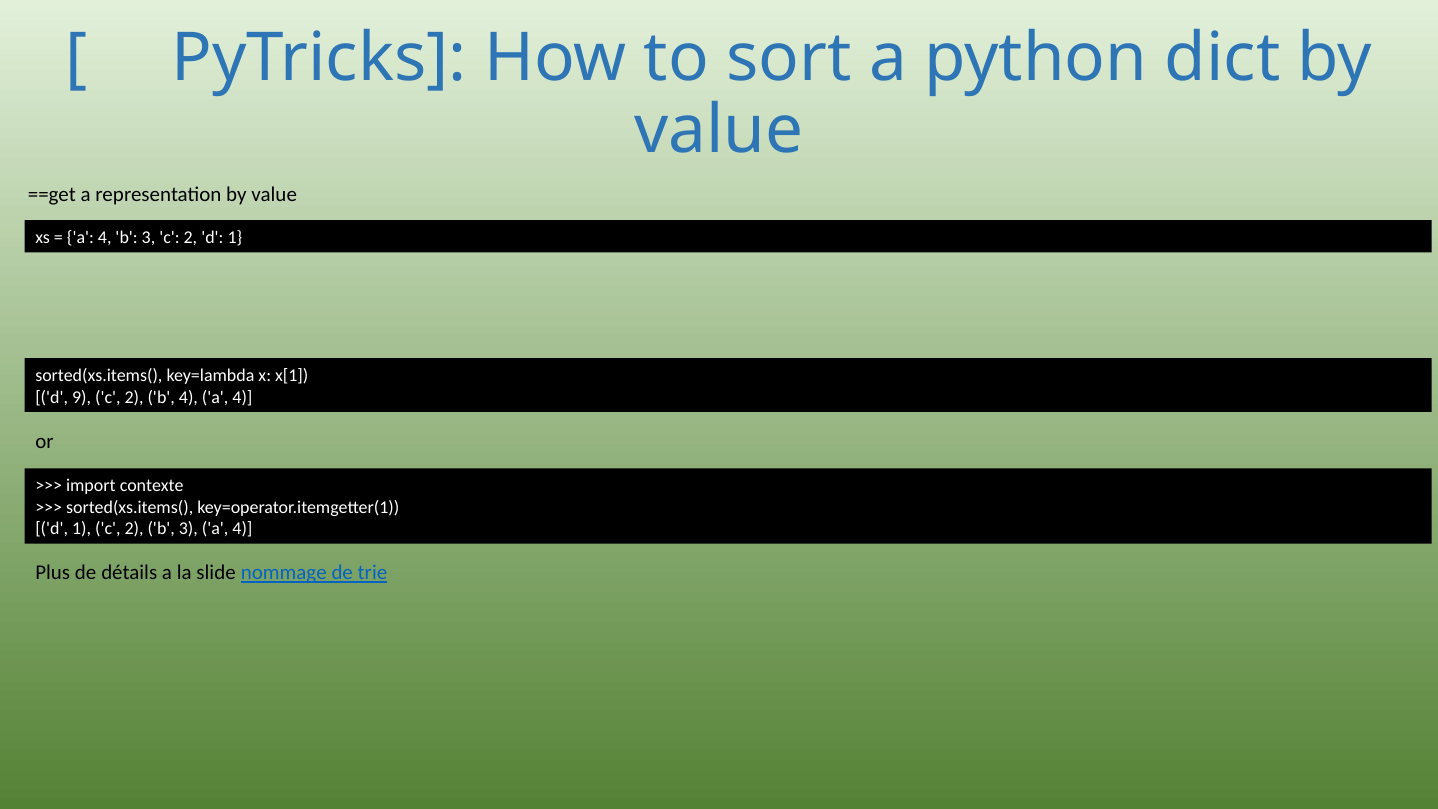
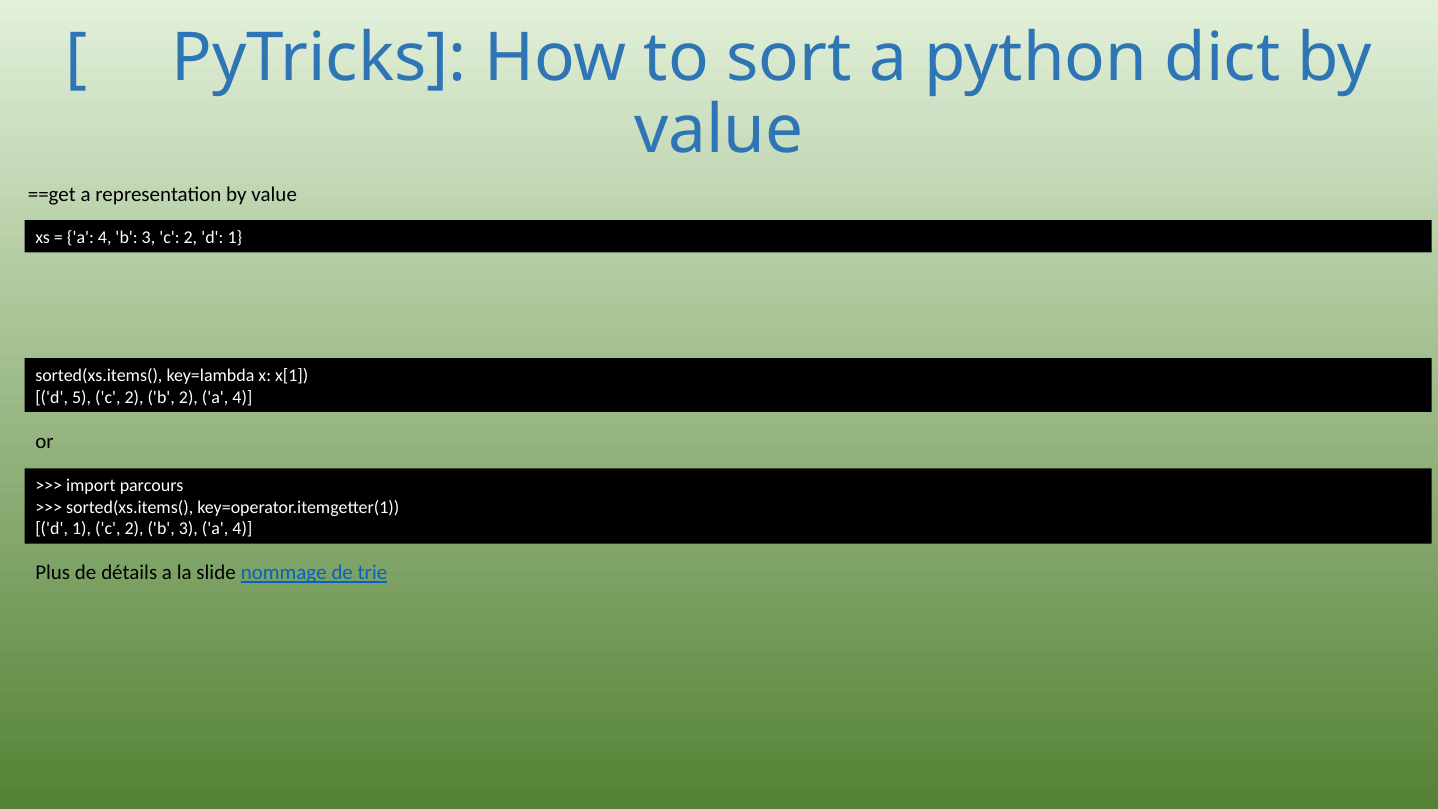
9: 9 -> 5 (82, 397)
b 4: 4 -> 2 (188, 397)
contexte: contexte -> parcours (152, 486)
